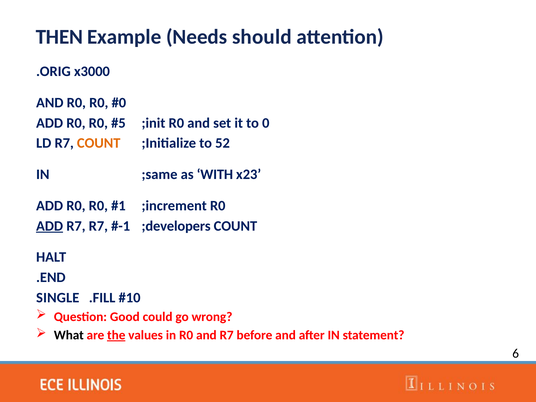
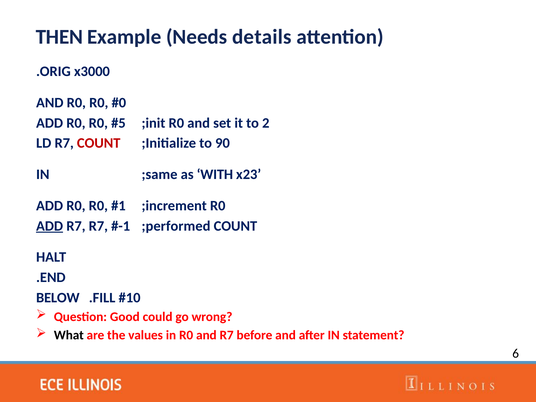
should: should -> details (262, 37)
0: 0 -> 2 (266, 123)
COUNT colour: orange -> red (99, 143)
52: 52 -> 90 (223, 143)
;developers: ;developers -> ;performed (176, 226)
SINGLE: SINGLE -> BELOW (58, 298)
the underline: present -> none (116, 335)
